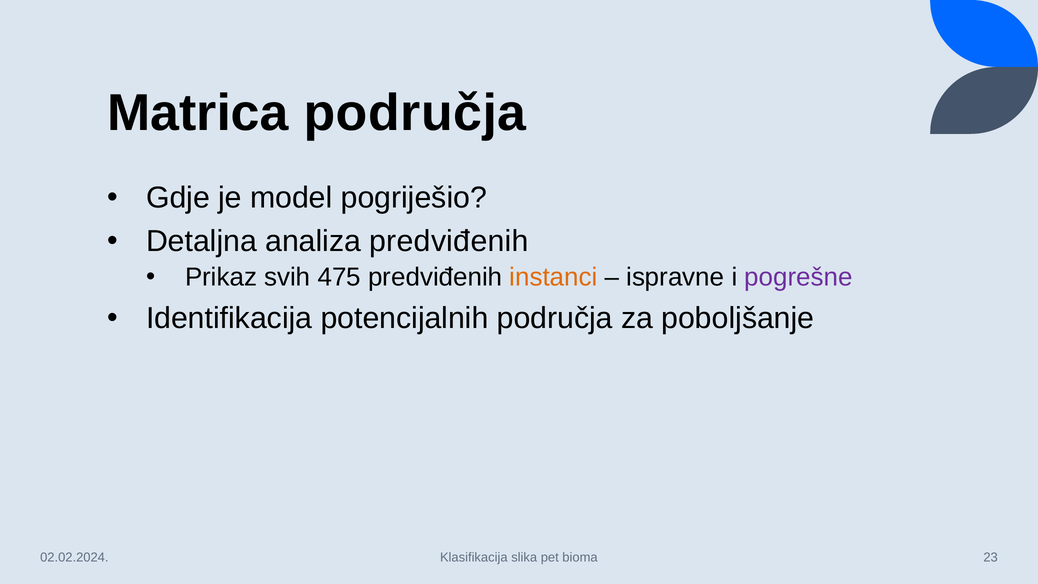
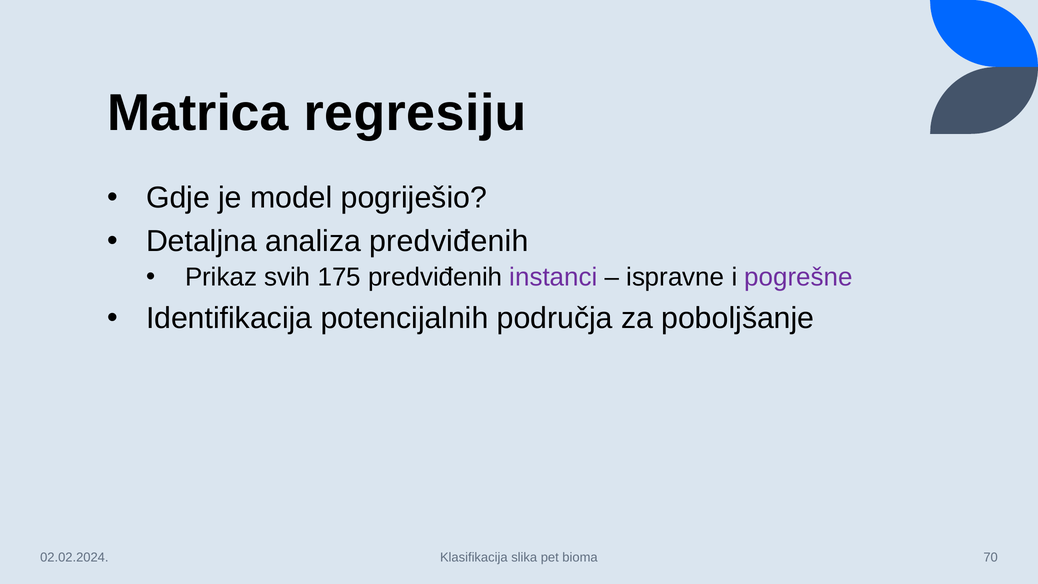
Matrica područja: područja -> regresiju (415, 113)
475: 475 -> 175 (339, 277)
instanci colour: orange -> purple (553, 277)
23: 23 -> 70 (991, 558)
